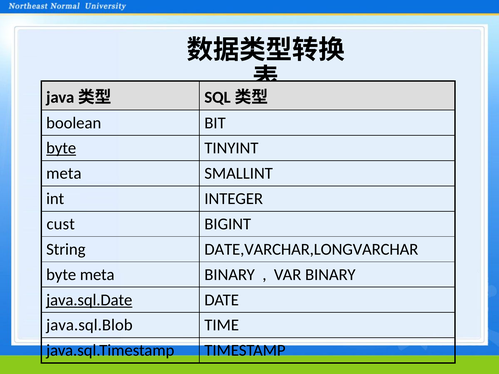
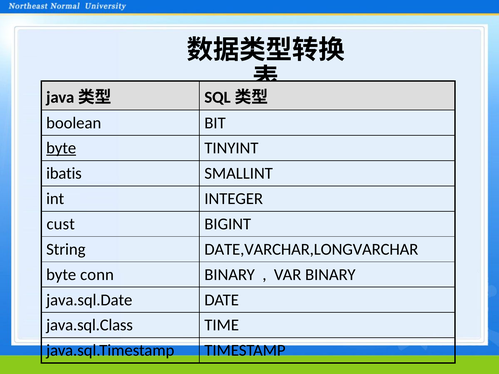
meta: meta -> ibatis (64, 174)
byte meta: meta -> conn (97, 275)
java.sql.Date underline: present -> none (89, 300)
java.sql.Blob: java.sql.Blob -> java.sql.Class (90, 325)
